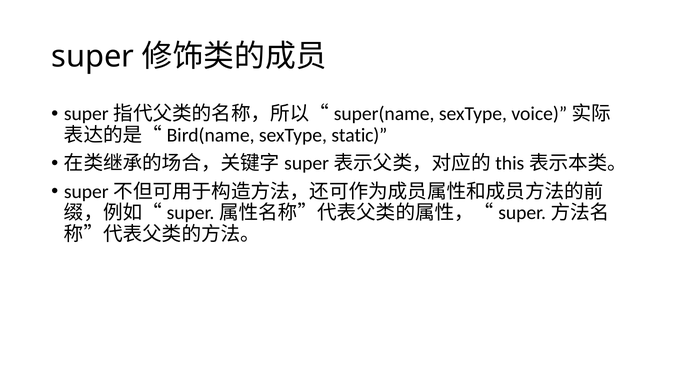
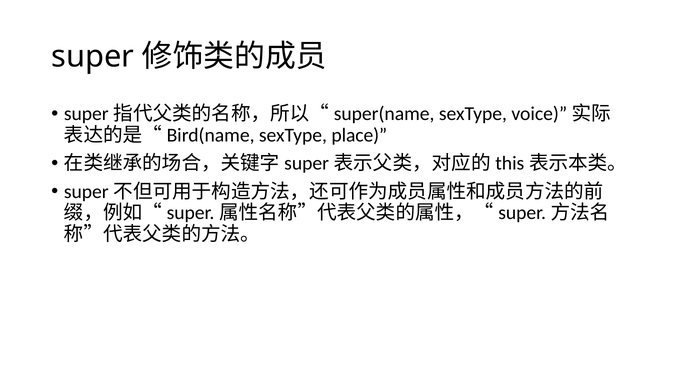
static: static -> place (359, 135)
